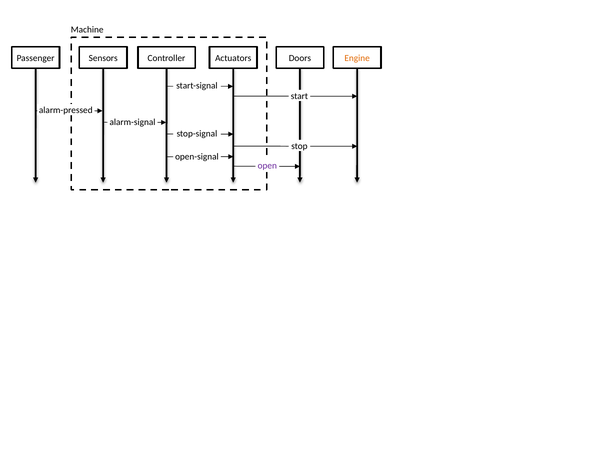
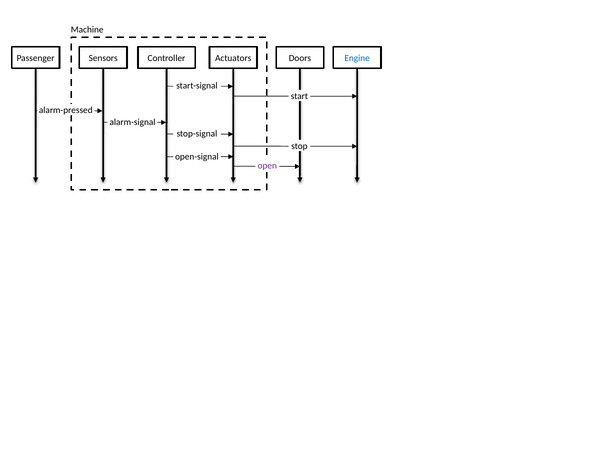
Engine colour: orange -> blue (357, 58)
